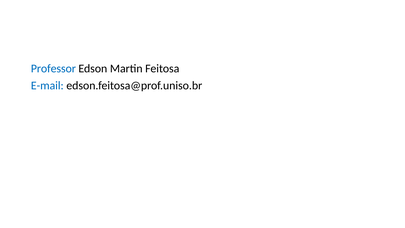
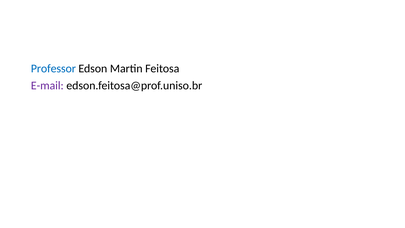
E-mail colour: blue -> purple (47, 85)
